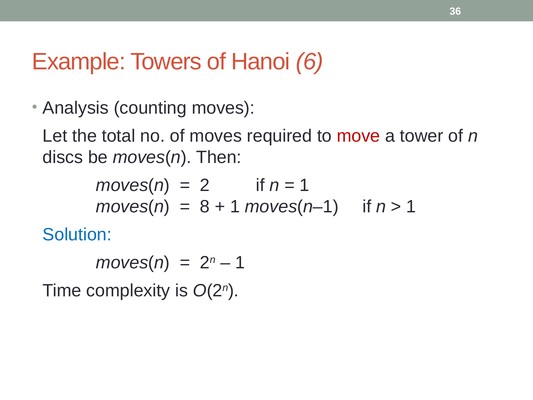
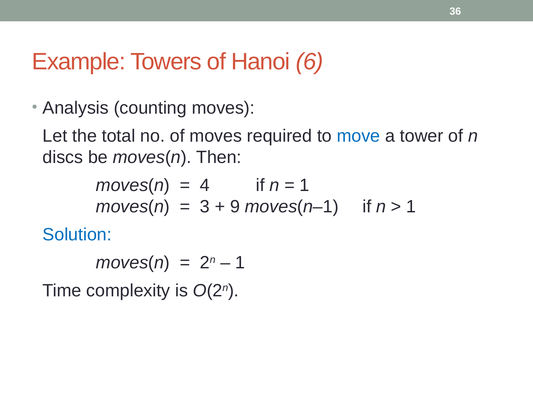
move colour: red -> blue (358, 136)
2: 2 -> 4 (205, 185)
8: 8 -> 3 (205, 206)
1: 1 -> 9 (235, 206)
